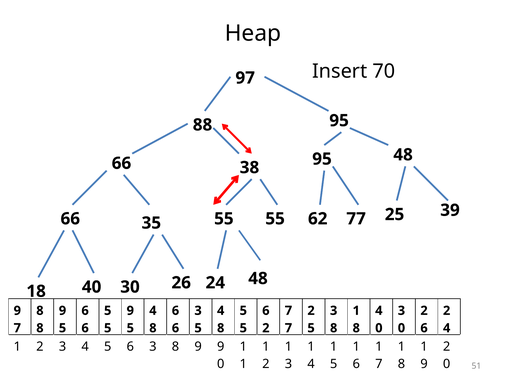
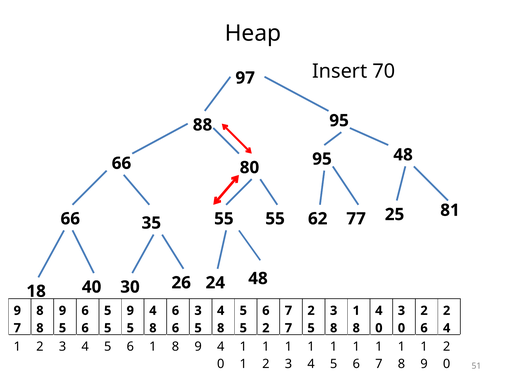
38: 38 -> 80 (249, 168)
39: 39 -> 81 (450, 210)
5 6 3: 3 -> 1 (153, 347)
9 9: 9 -> 4 (221, 347)
